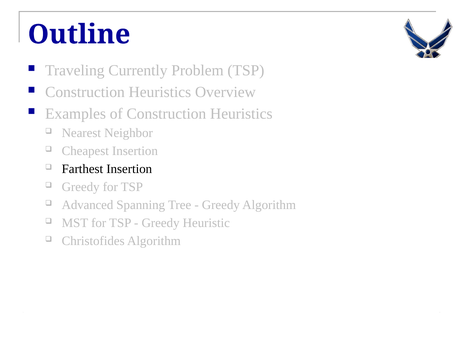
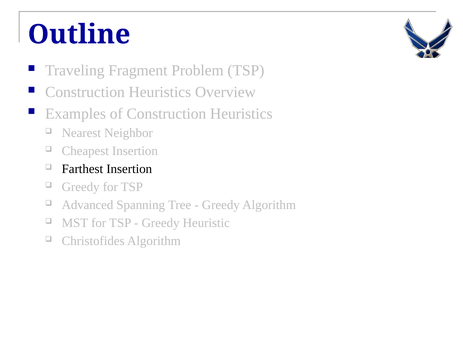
Currently: Currently -> Fragment (138, 71)
